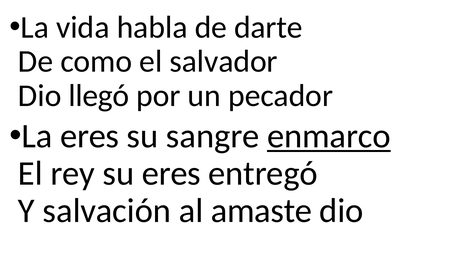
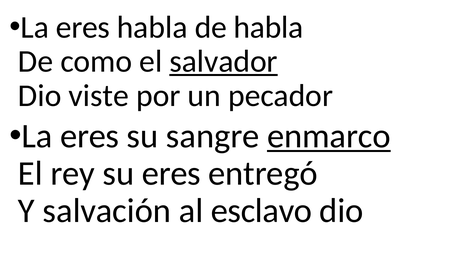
vida: vida -> eres (83, 27)
de darte: darte -> habla (268, 27)
salvador underline: none -> present (224, 62)
llegó: llegó -> viste (99, 96)
amaste: amaste -> esclavo (261, 211)
